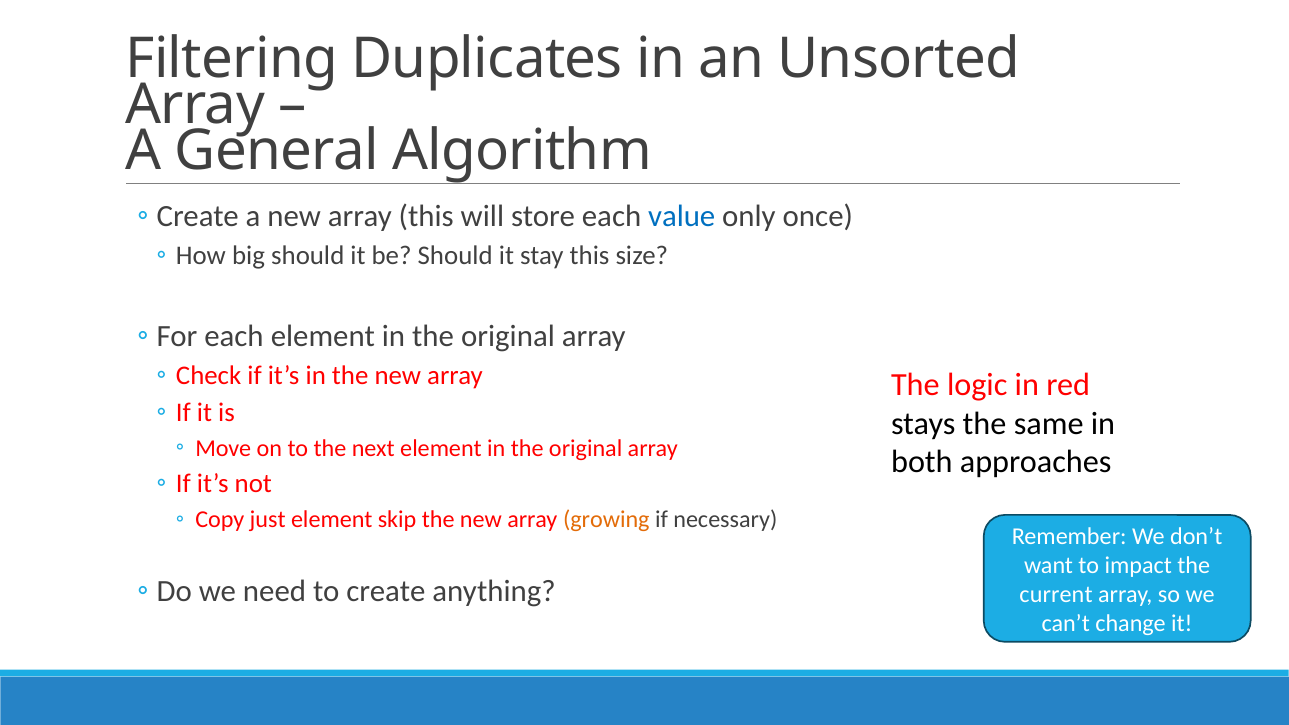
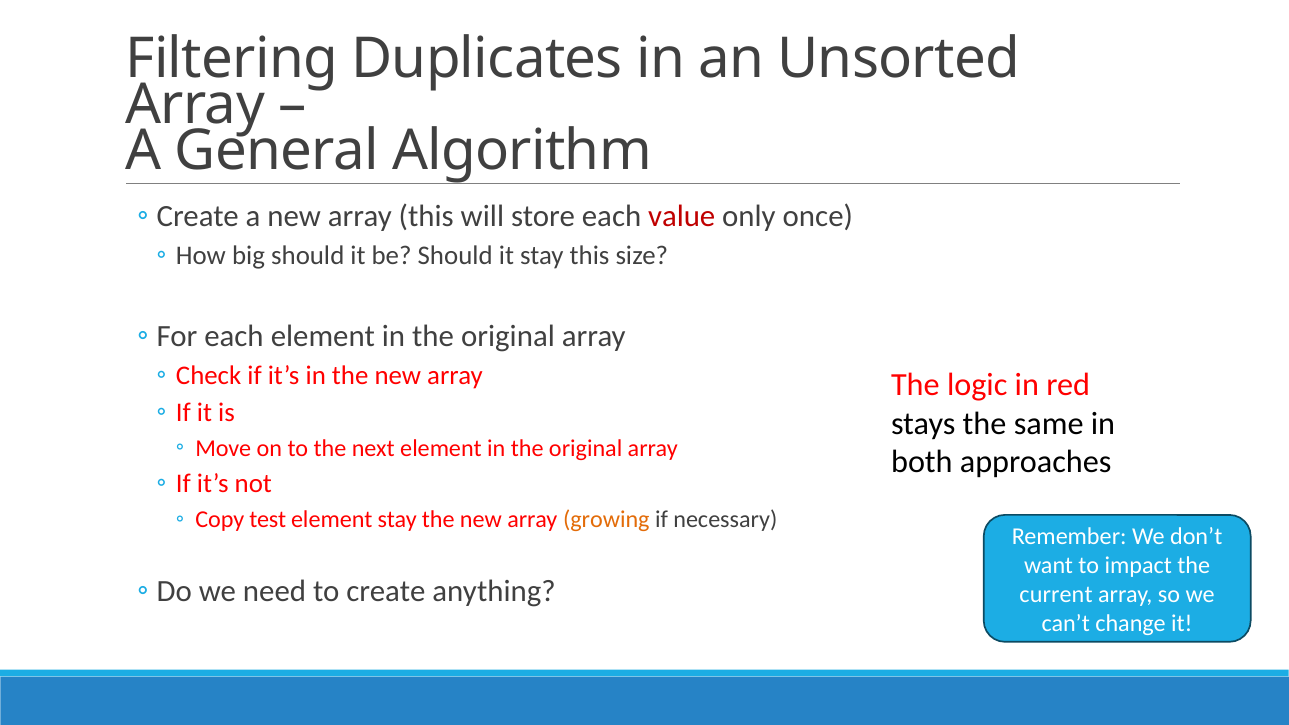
value colour: blue -> red (682, 216)
just: just -> test (268, 520)
element skip: skip -> stay (397, 520)
